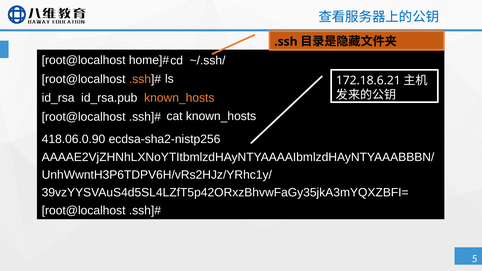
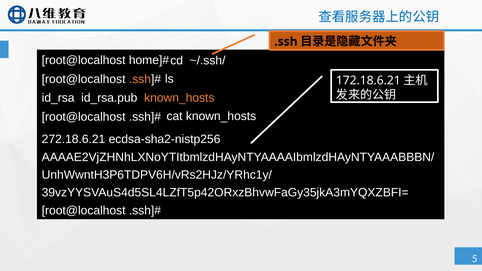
418.06.0.90: 418.06.0.90 -> 272.18.6.21 (73, 139)
